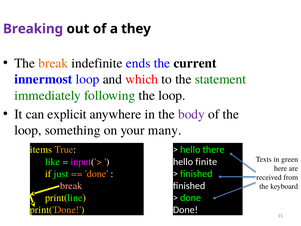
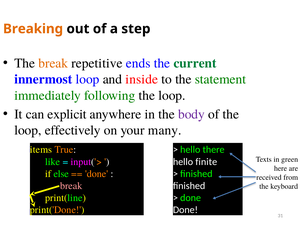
Breaking colour: purple -> orange (33, 29)
they: they -> step (136, 29)
indefinite: indefinite -> repetitive (97, 63)
current colour: black -> green (195, 63)
which: which -> inside (142, 79)
something: something -> effectively (73, 130)
just: just -> else (61, 174)
